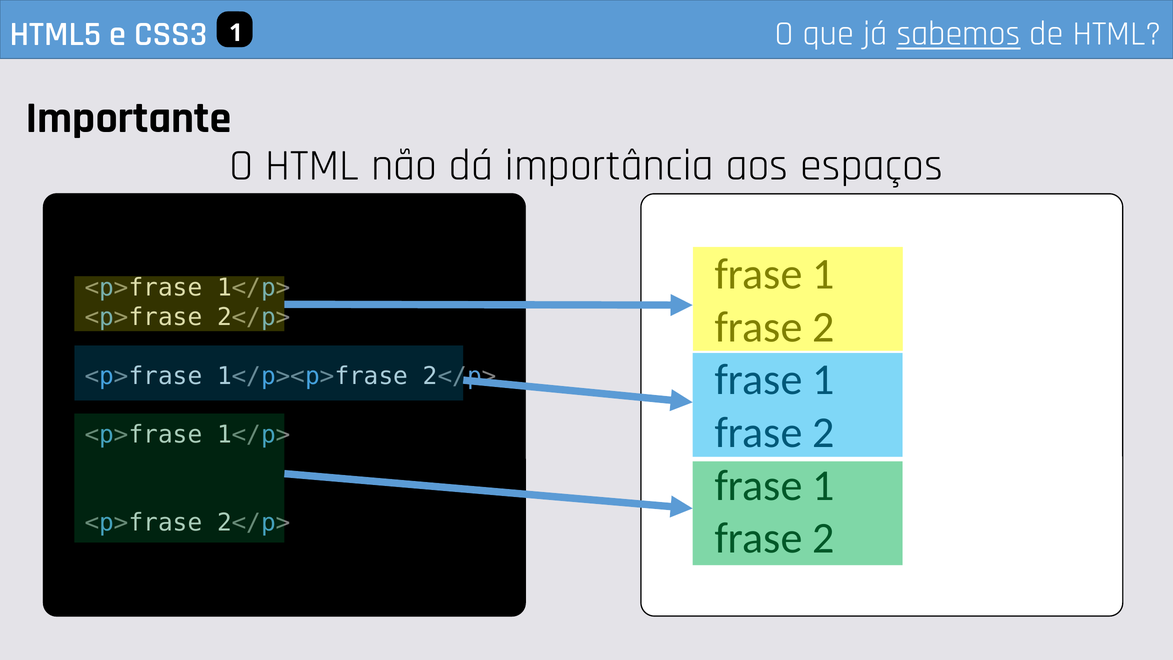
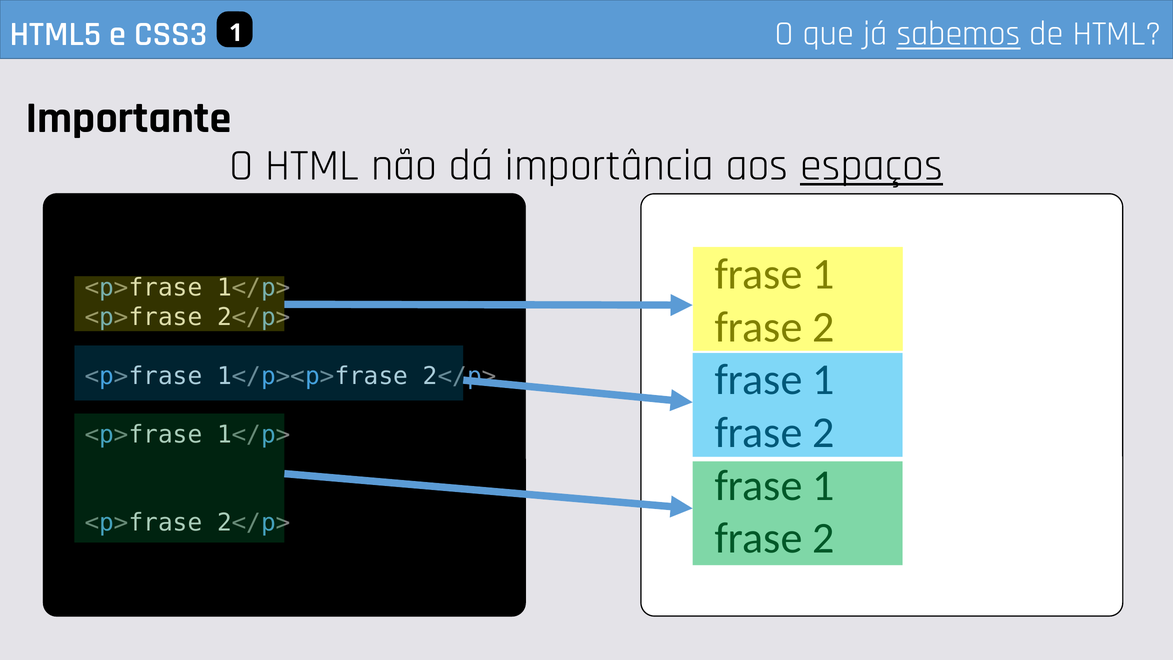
espaços underline: none -> present (872, 165)
